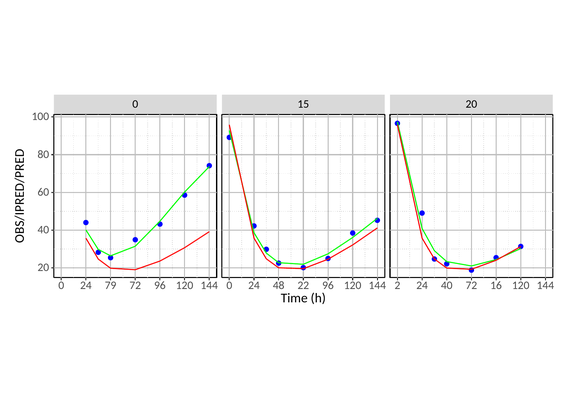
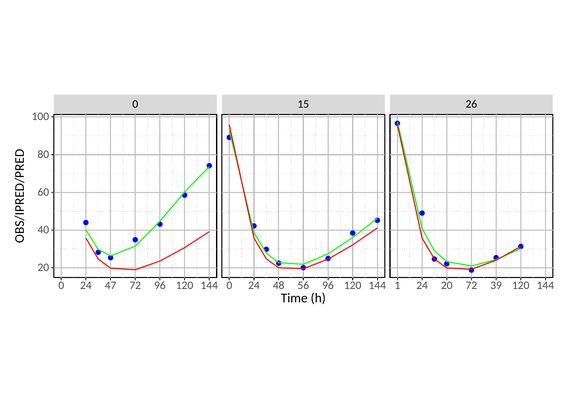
15 20: 20 -> 26 (471, 104)
79: 79 -> 47 (111, 285)
22: 22 -> 56 (303, 285)
2: 2 -> 1 (397, 285)
24 40: 40 -> 20 (447, 285)
16: 16 -> 39 (496, 285)
